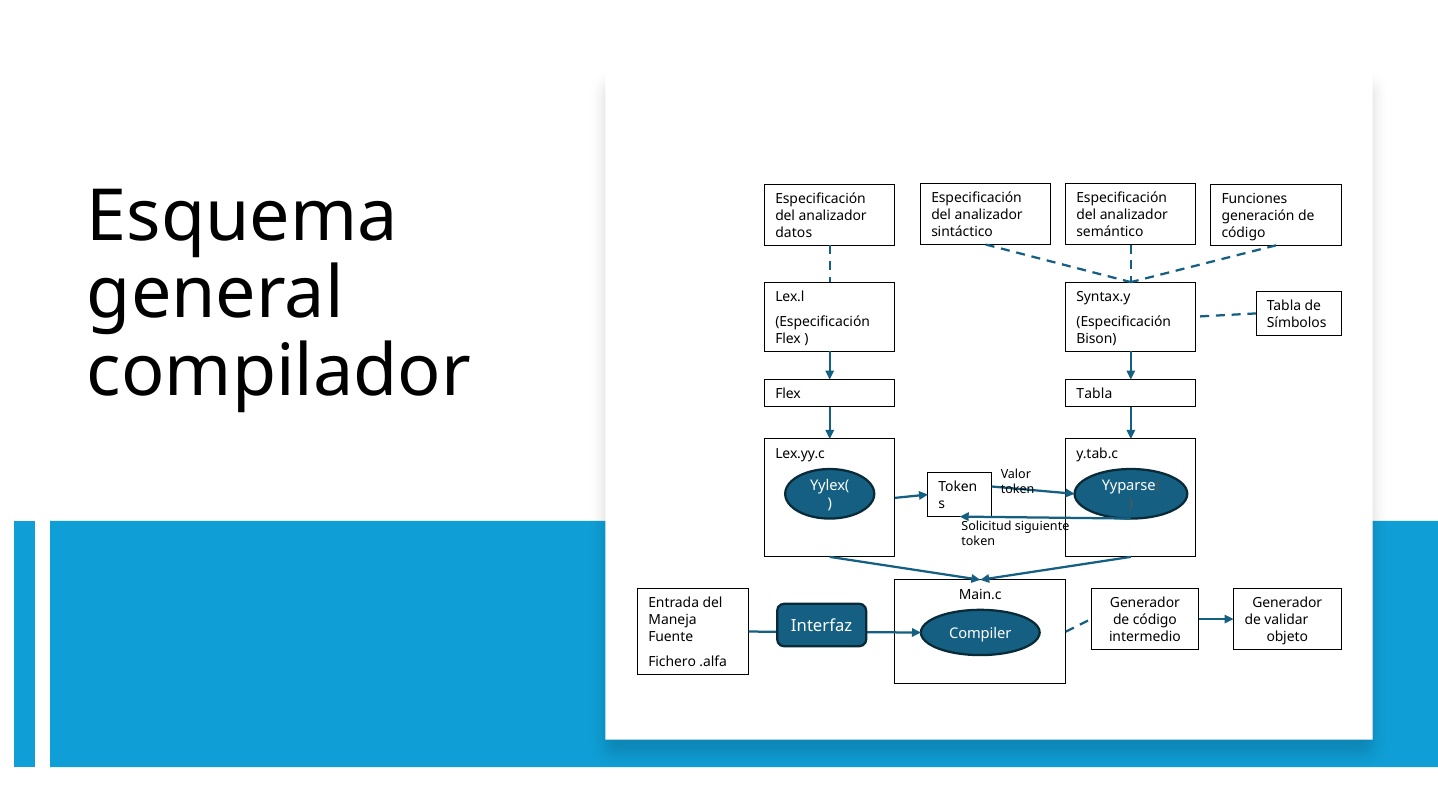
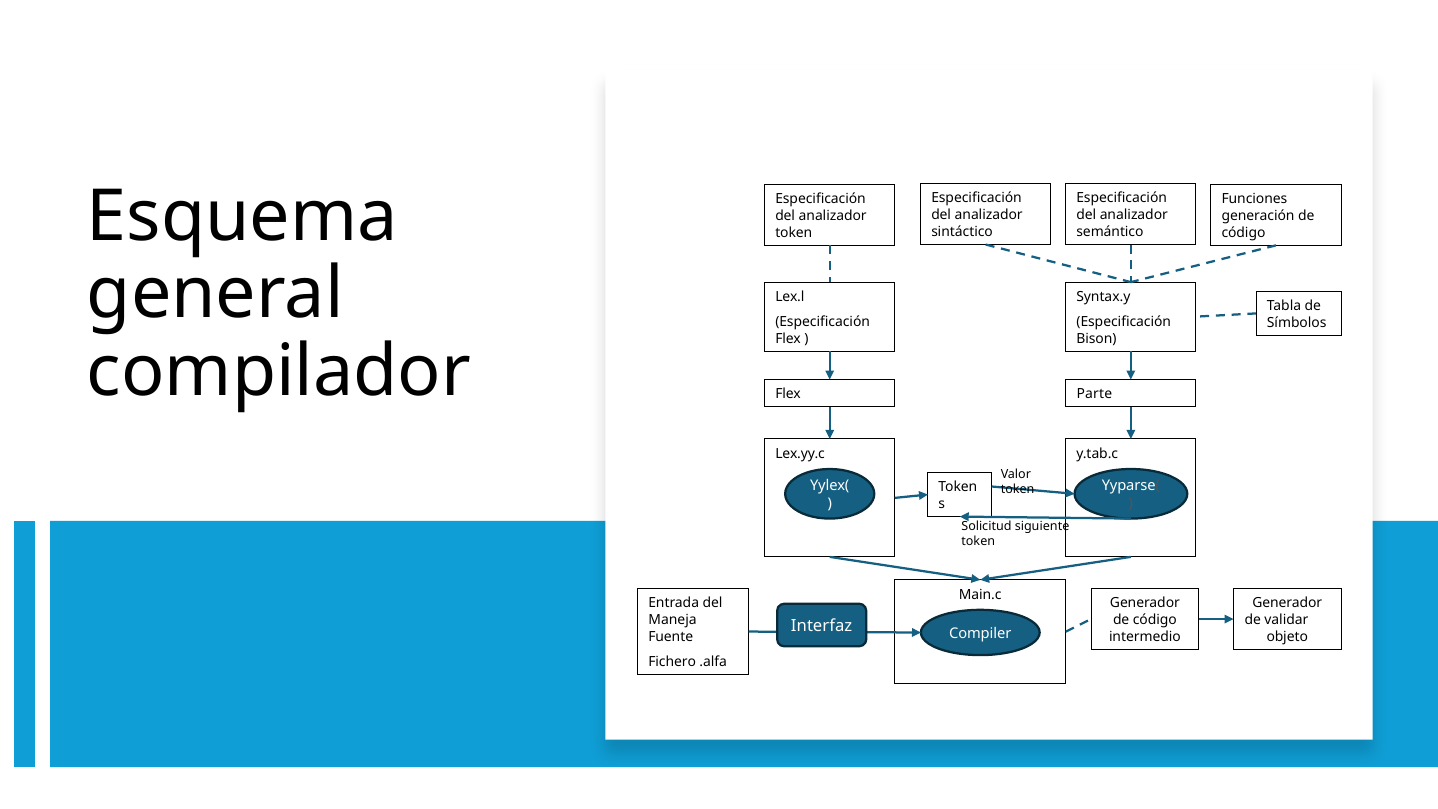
datos: datos -> token (794, 233)
Tabla: Tabla -> Parte (1094, 394)
